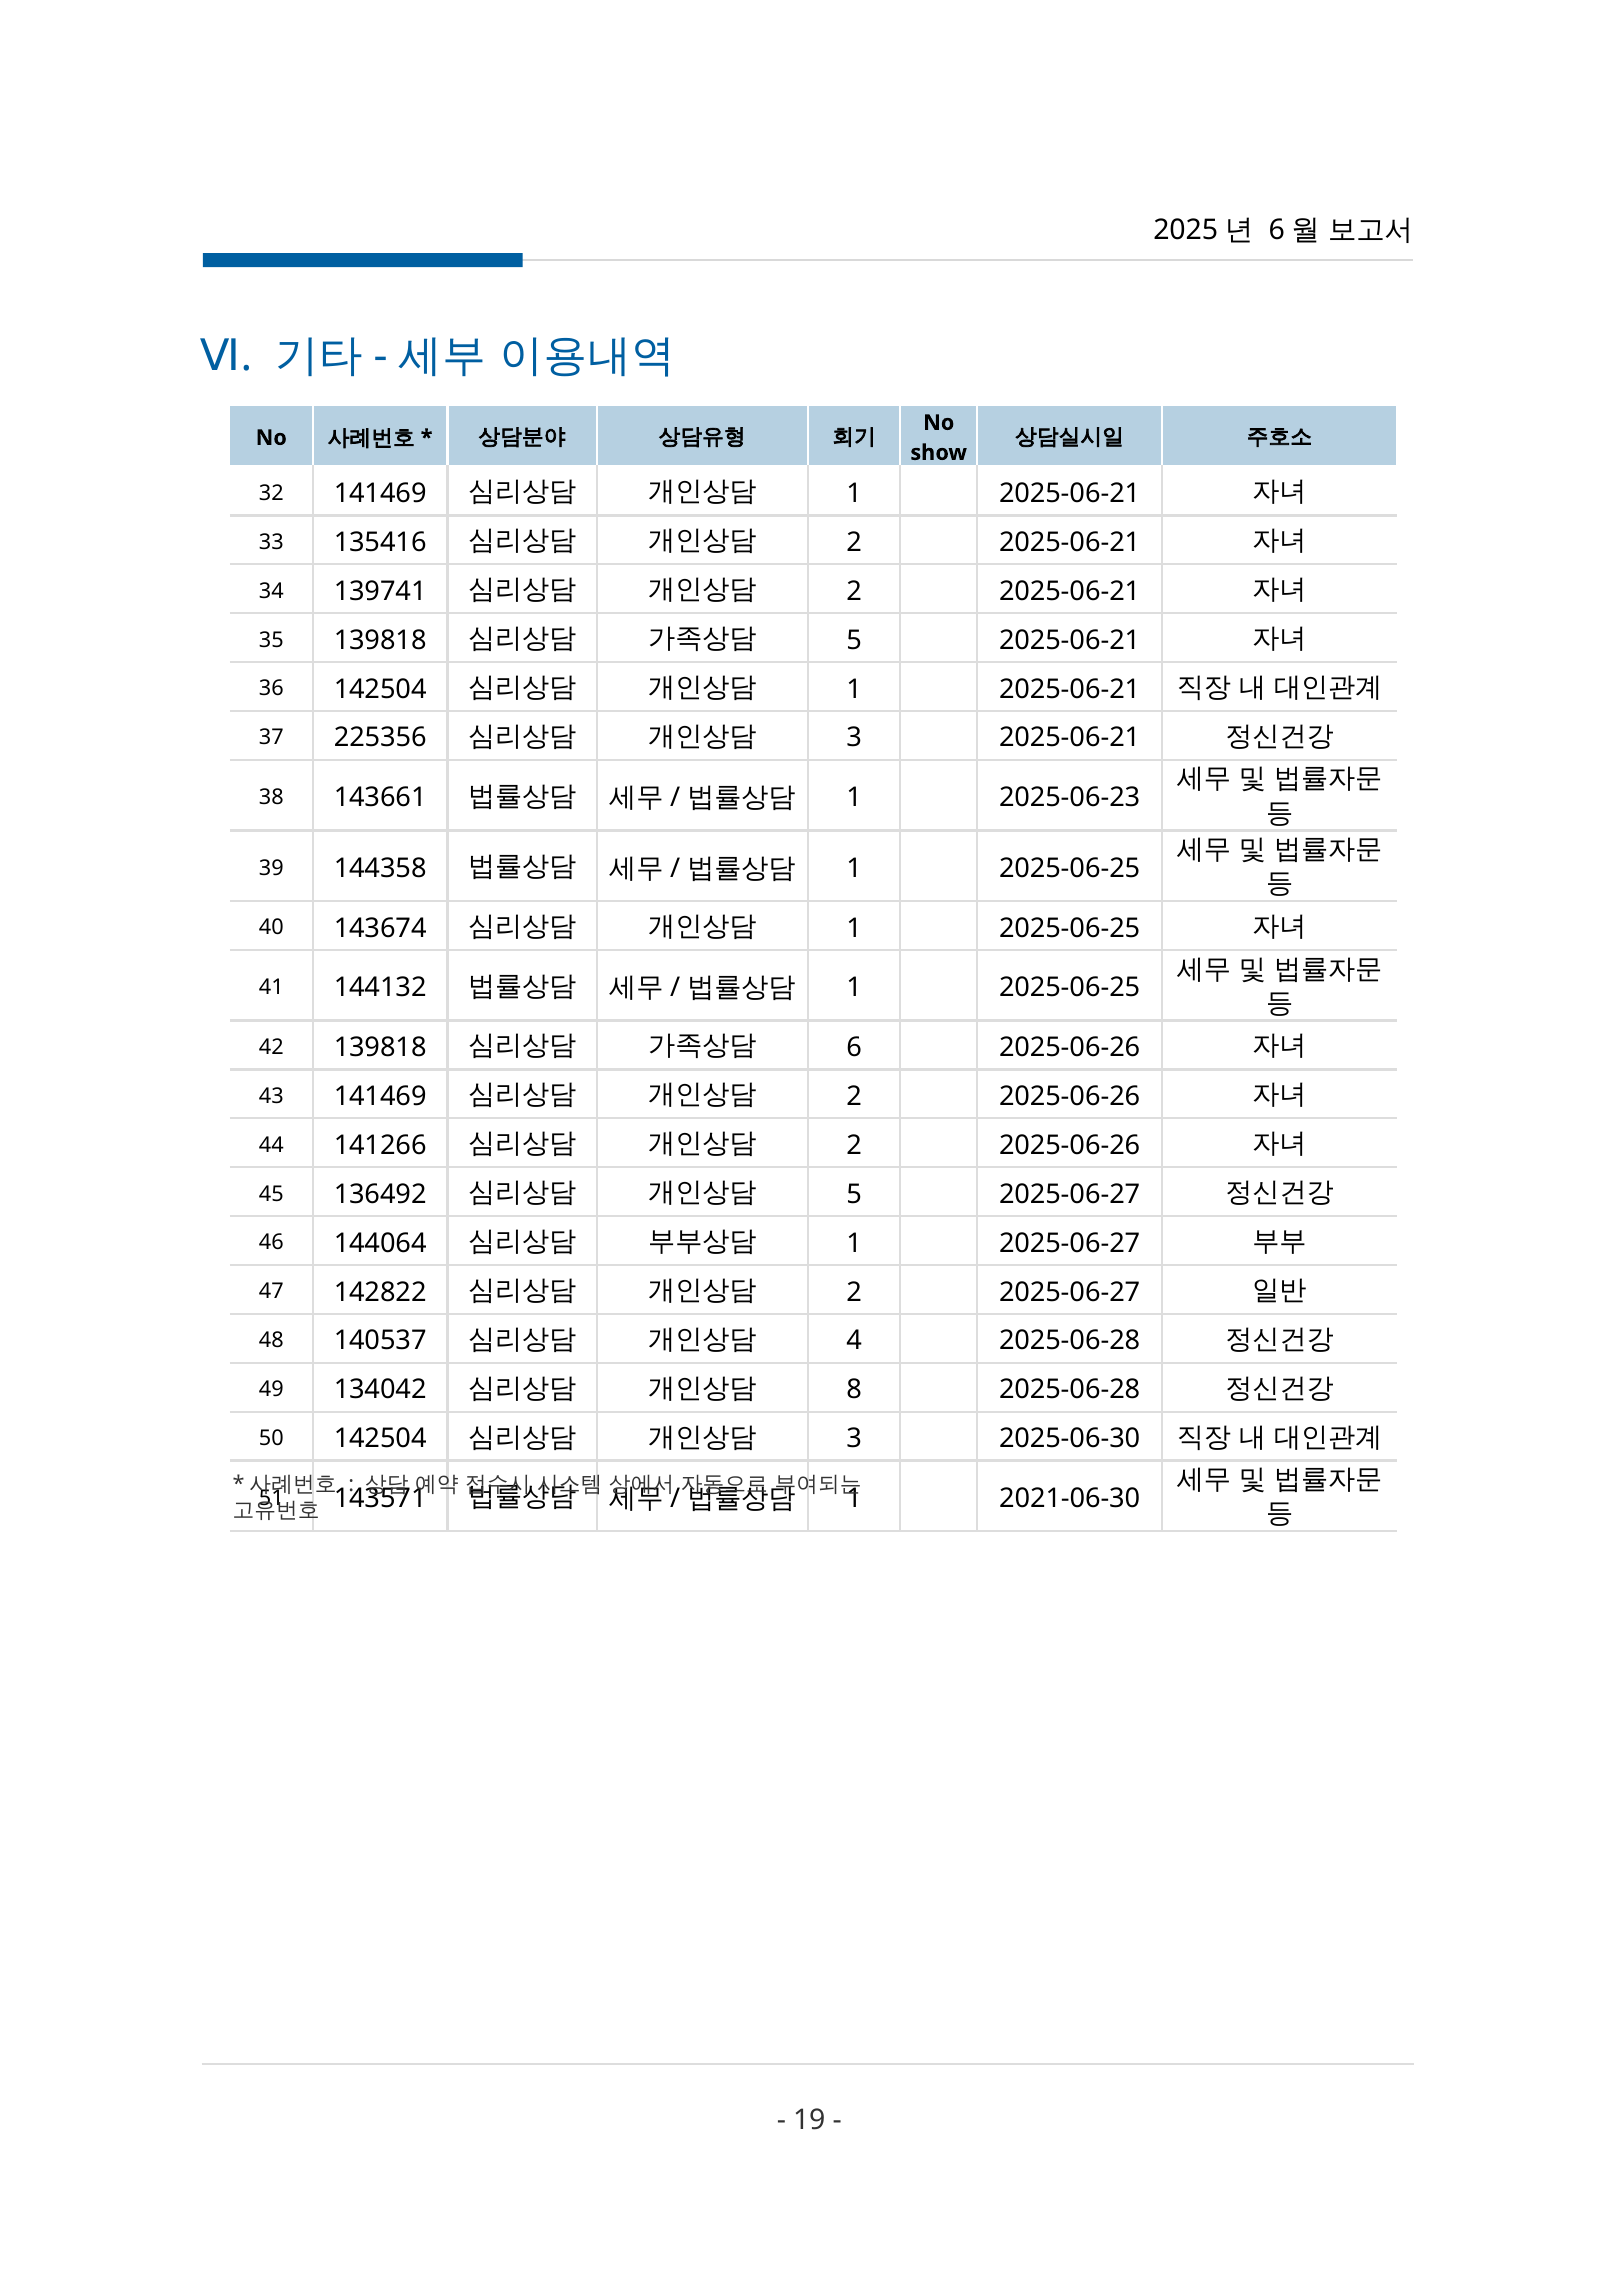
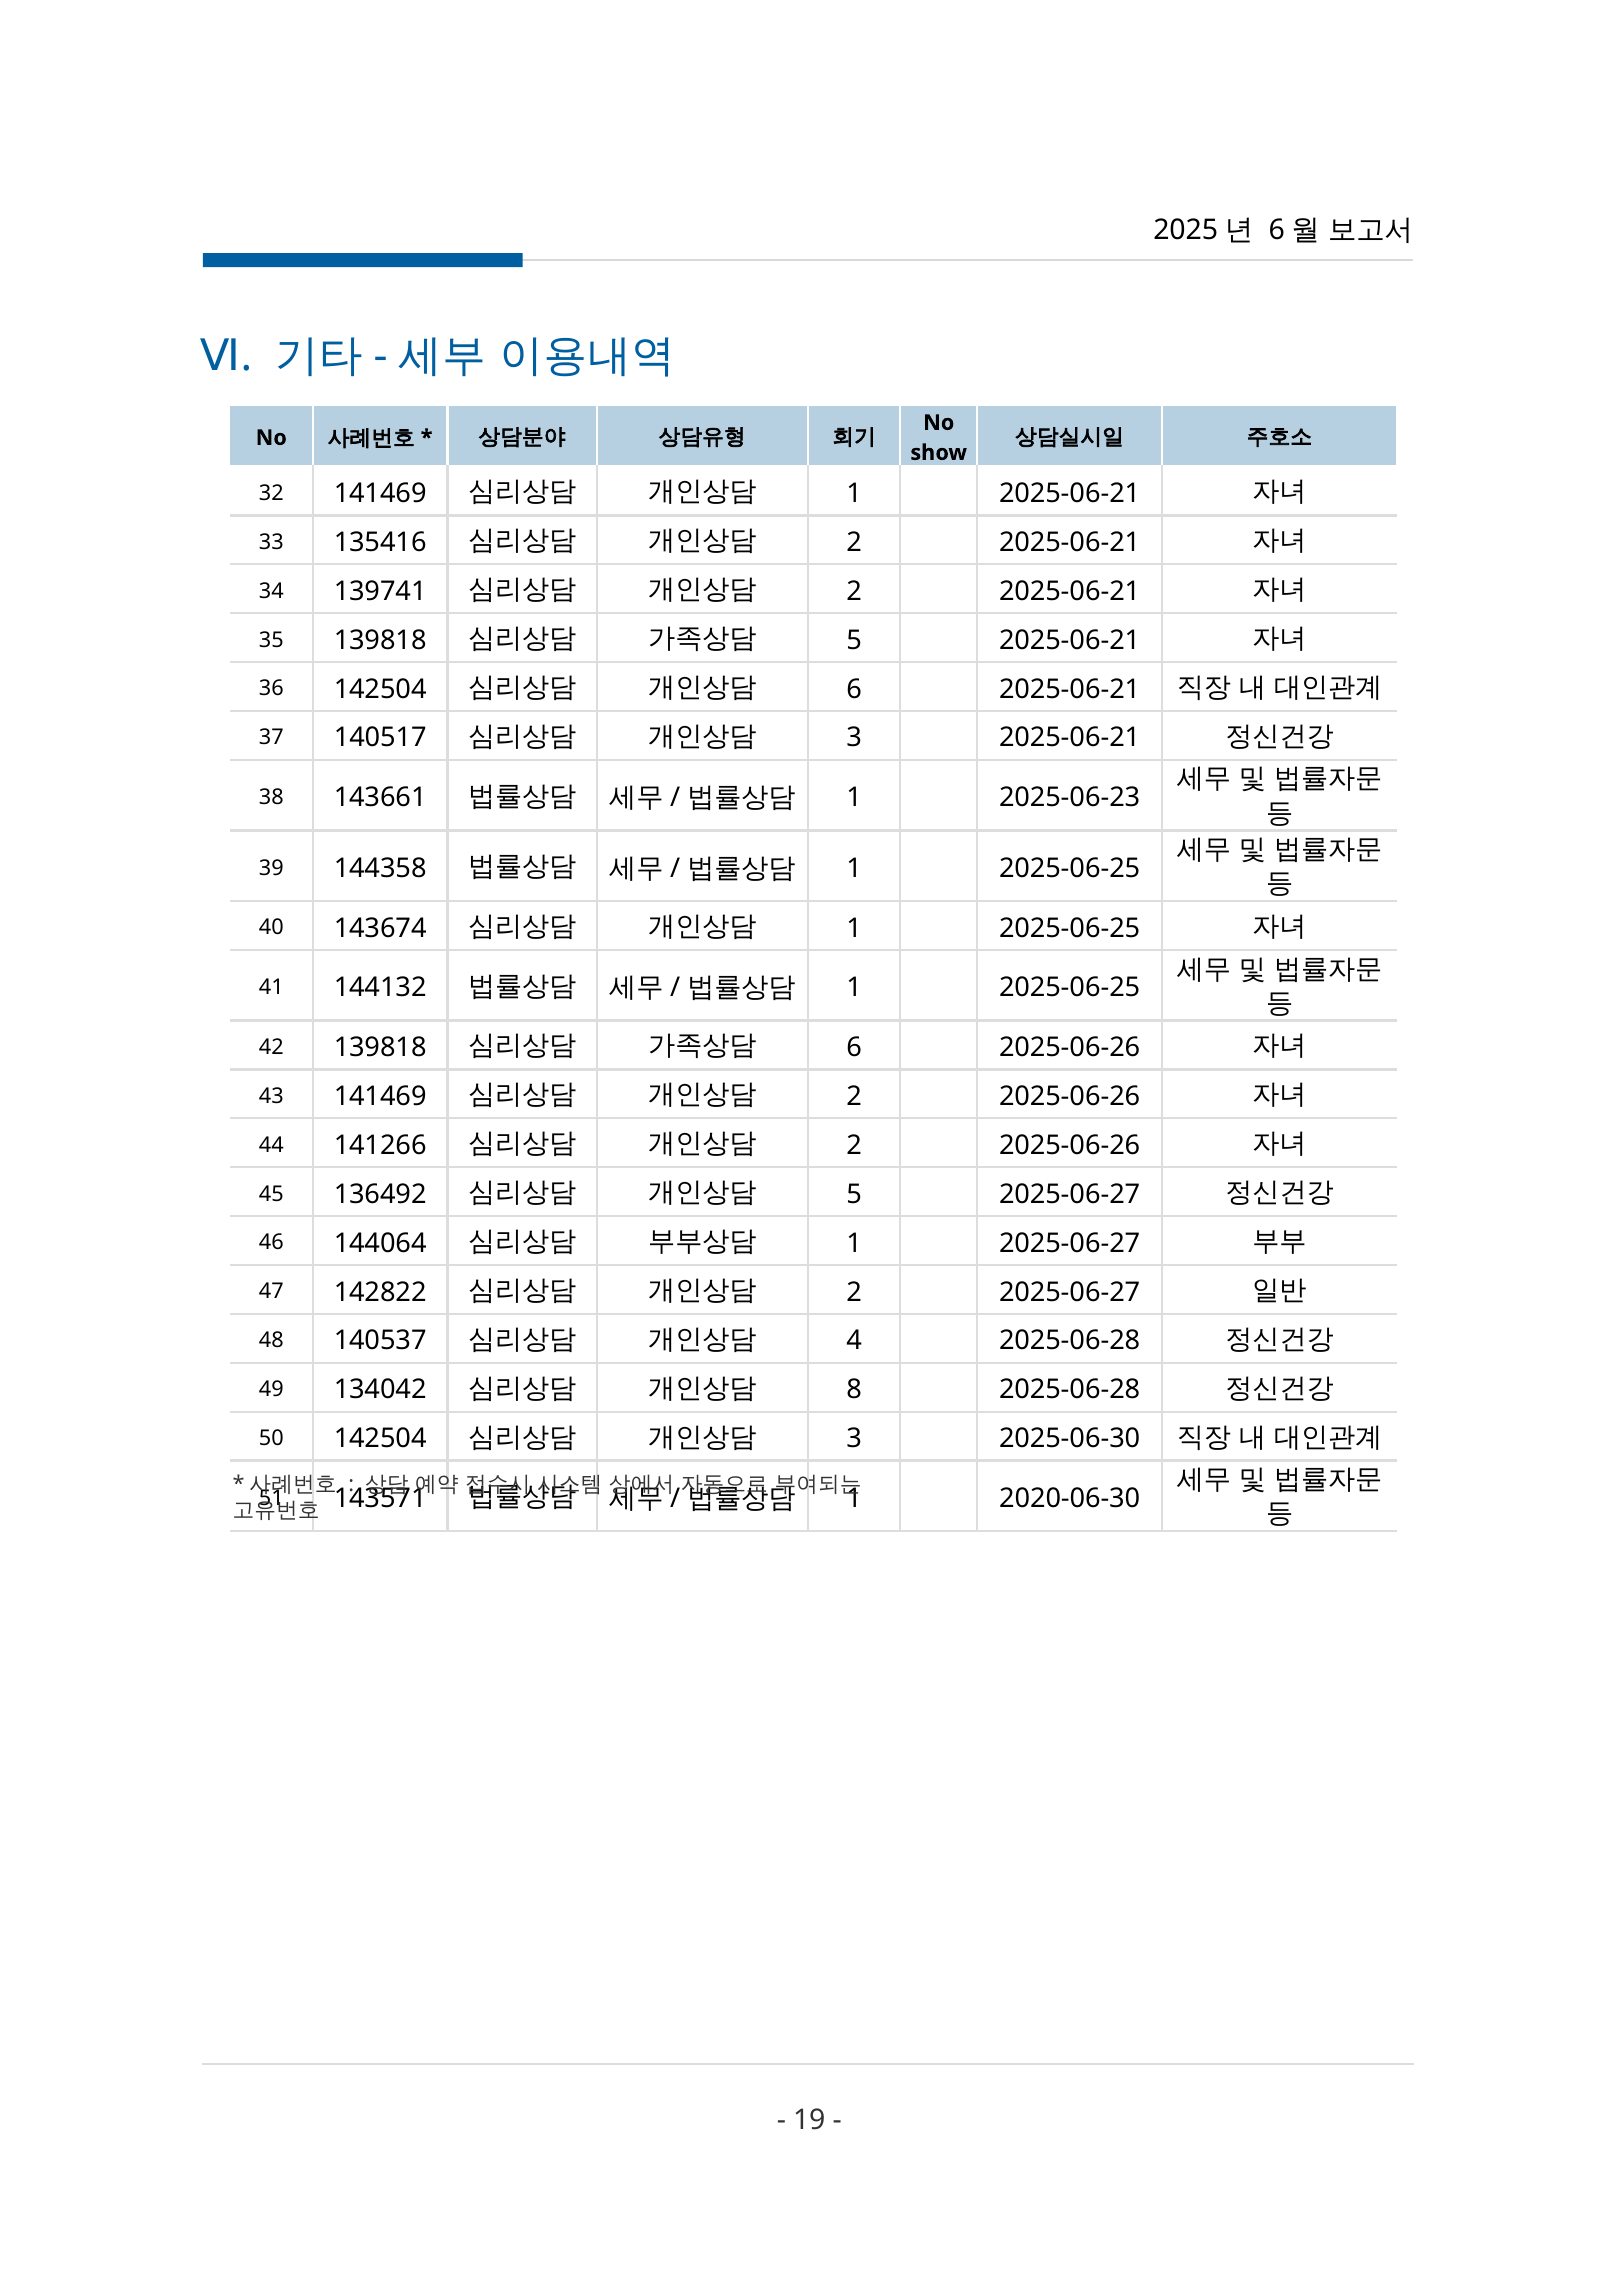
1: 1 -> 6 (854, 689)
225356: 225356 -> 140517 (380, 738)
2021-06-30: 2021-06-30 -> 2020-06-30 (1070, 1498)
